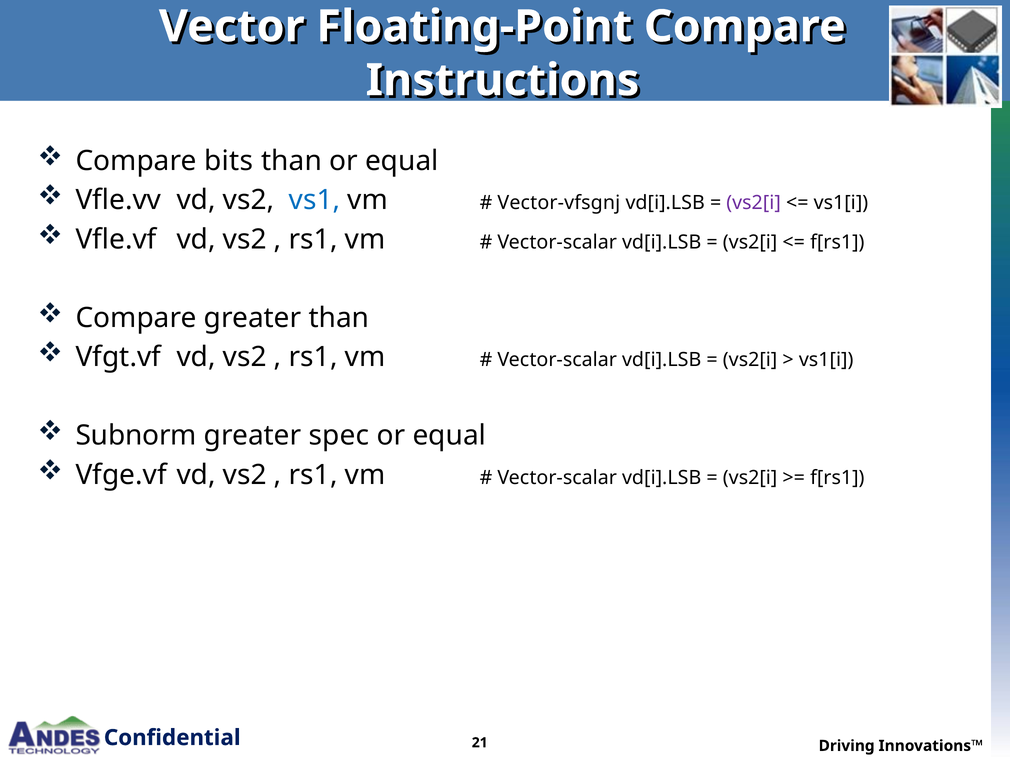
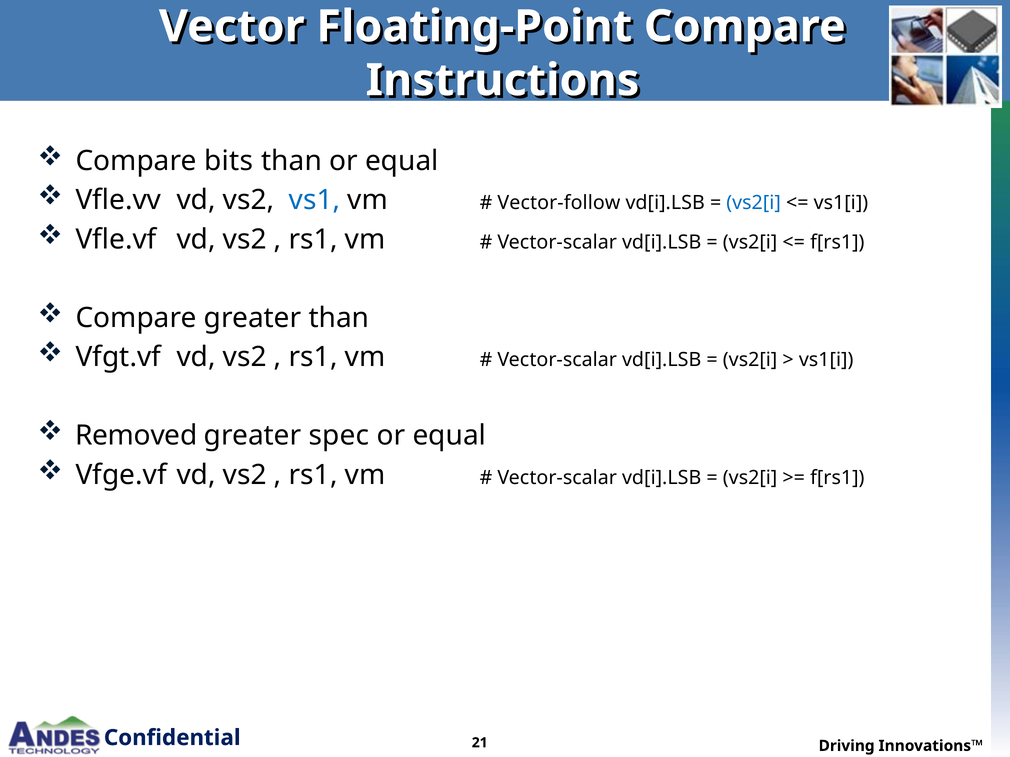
Vector-vfsgnj: Vector-vfsgnj -> Vector-follow (559, 203)
vs2[i colour: purple -> blue (754, 203)
Subnorm: Subnorm -> Removed (136, 436)
